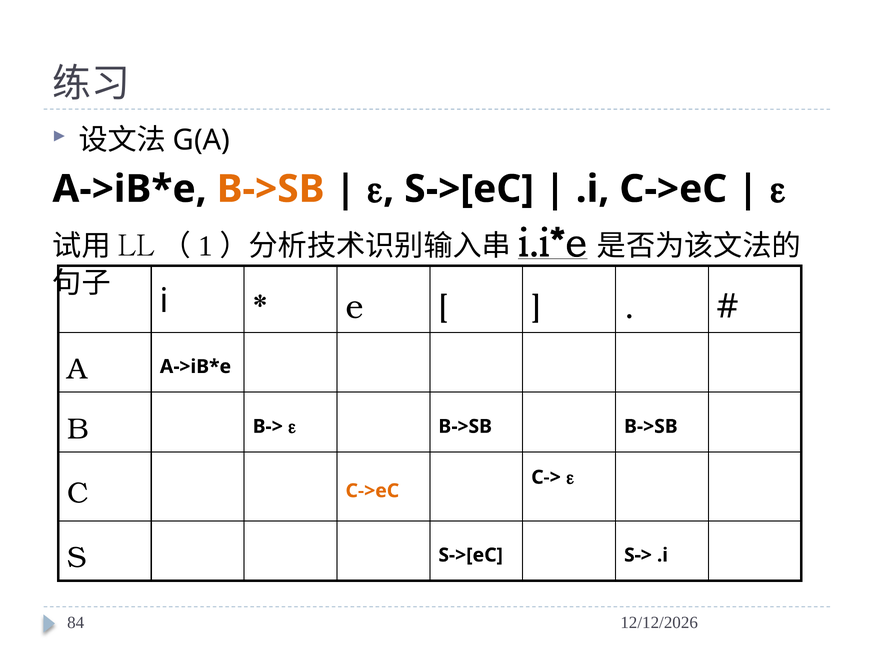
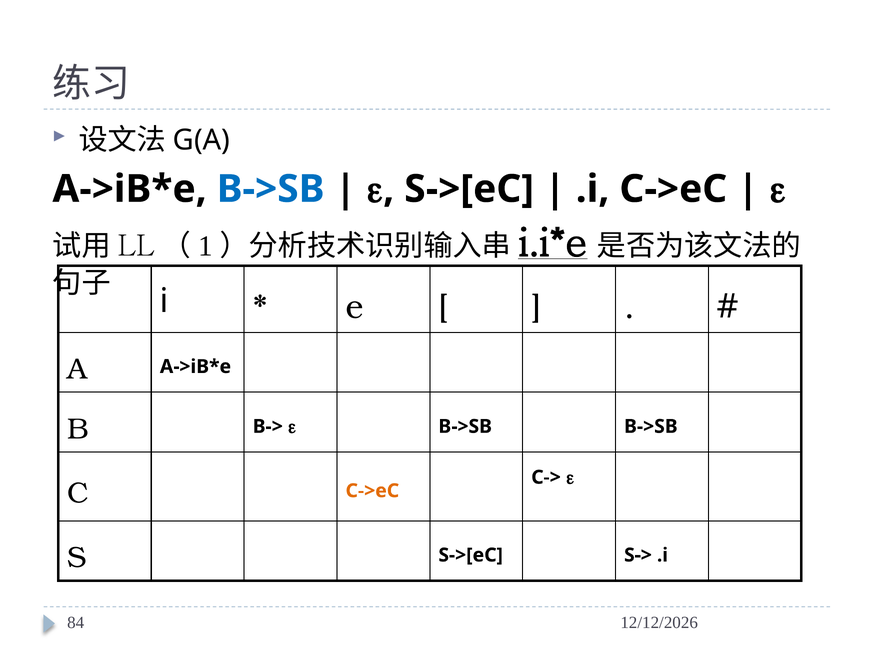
B->SB colour: orange -> blue (271, 189)
